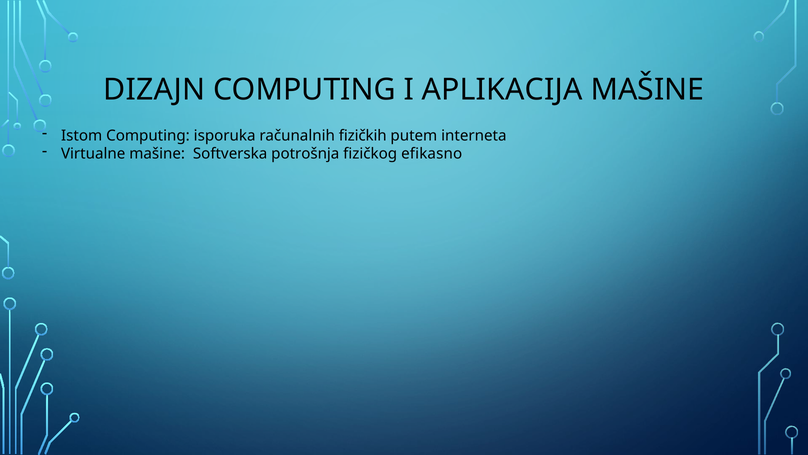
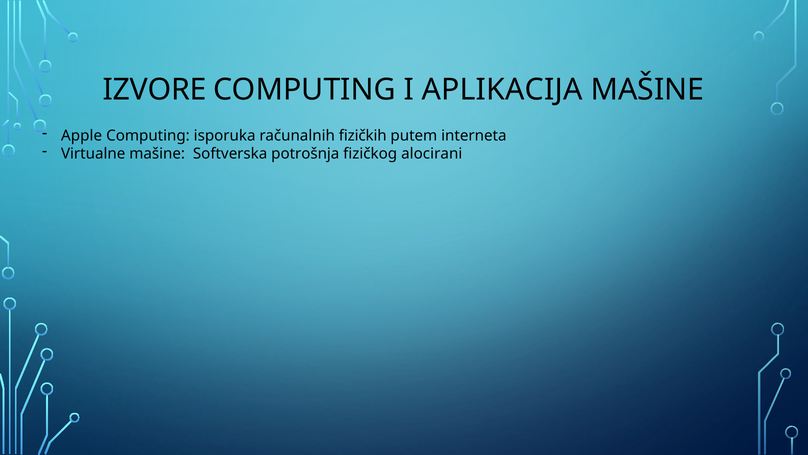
DIZAJN: DIZAJN -> IZVORE (155, 90)
Istom: Istom -> Apple (82, 136)
efikasno: efikasno -> alocirani (432, 154)
